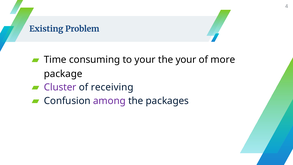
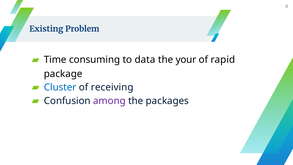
to your: your -> data (145, 60)
more: more -> rapid (223, 60)
Cluster colour: purple -> blue (60, 87)
